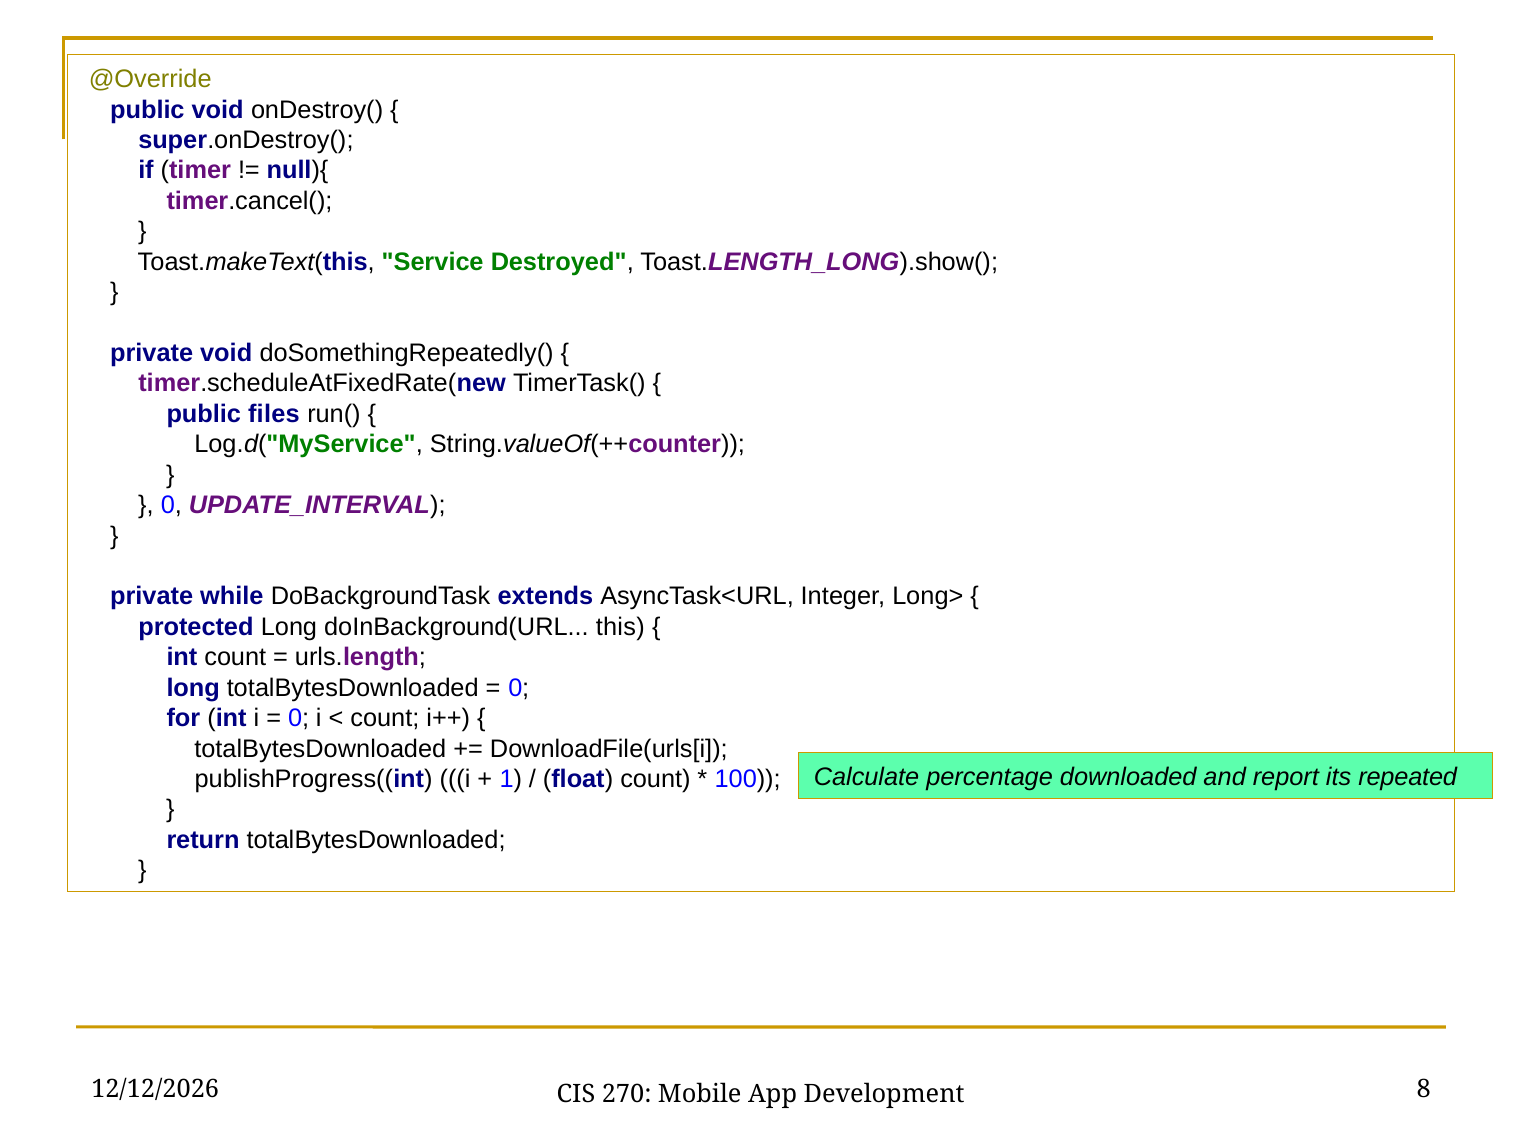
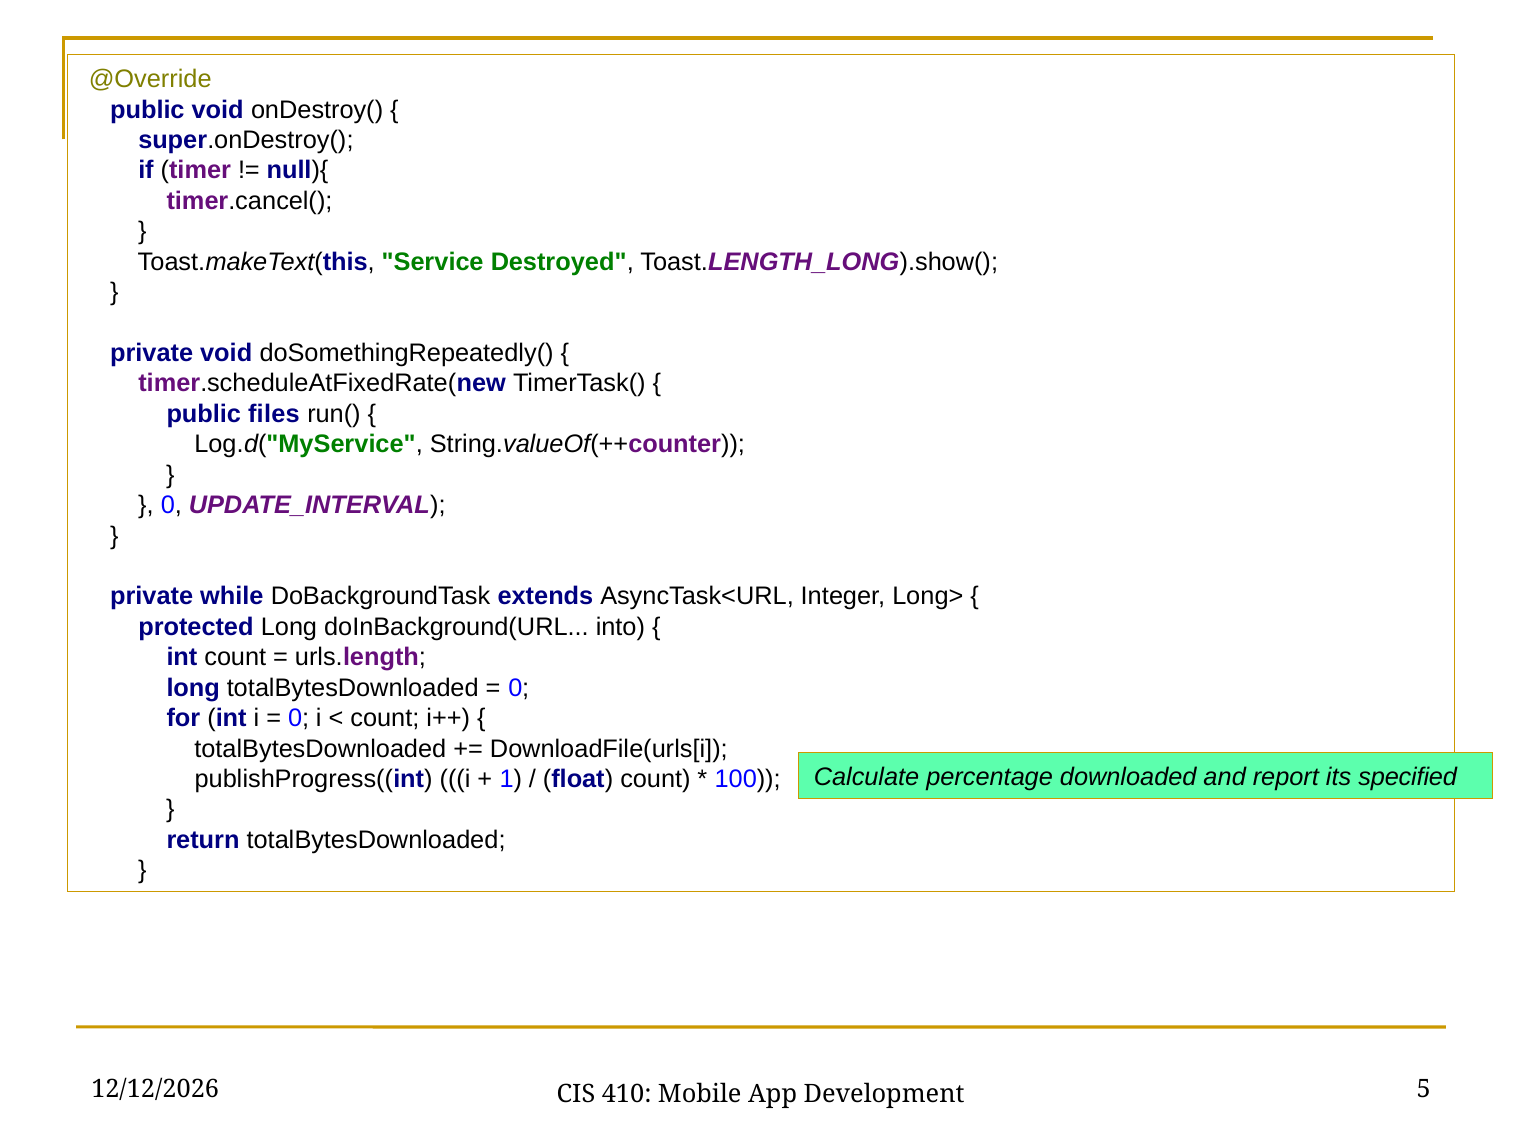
this: this -> into (620, 627)
repeated: repeated -> specified (1408, 778)
270: 270 -> 410 (627, 1095)
8: 8 -> 5 (1424, 1090)
